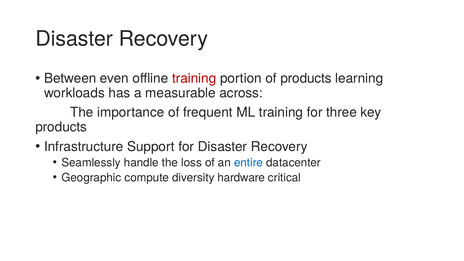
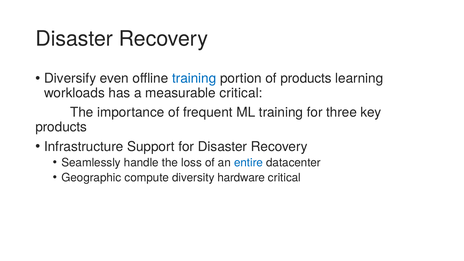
Between: Between -> Diversify (70, 78)
training colour: red -> blue (194, 78)
measurable across: across -> critical (241, 93)
